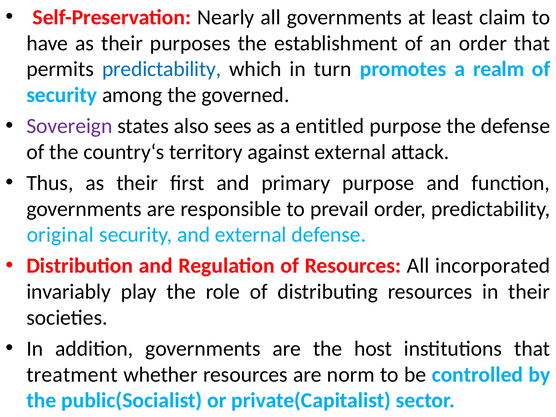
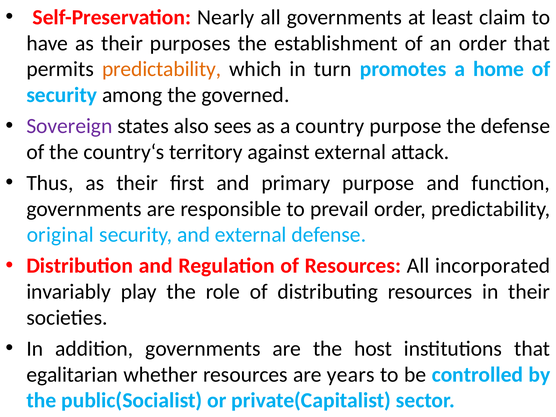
predictability colour: blue -> orange (162, 69)
realm: realm -> home (499, 69)
entitled: entitled -> country (330, 126)
treatment: treatment -> egalitarian (72, 375)
norm: norm -> years (351, 375)
